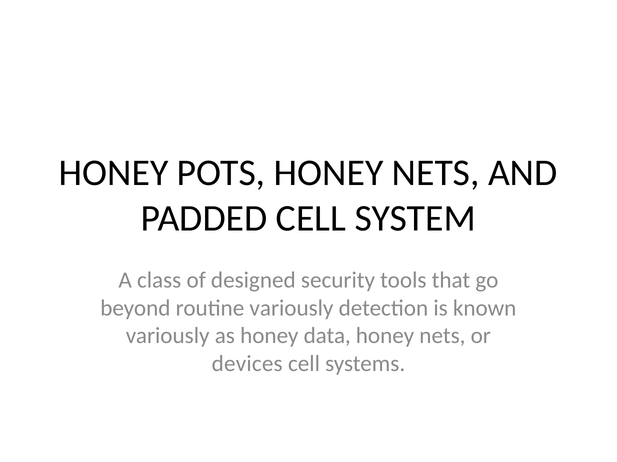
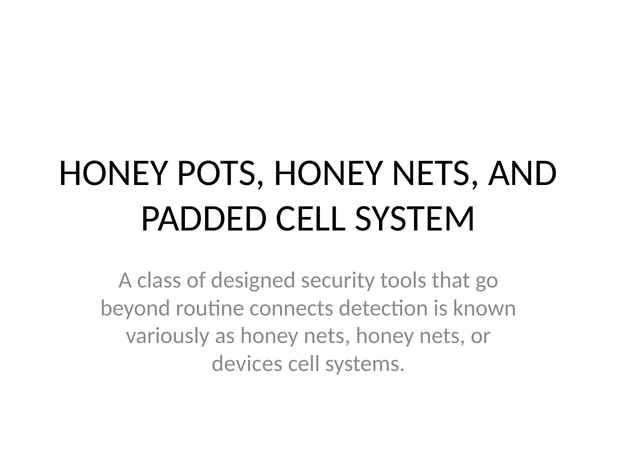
routine variously: variously -> connects (291, 309)
as honey data: data -> nets (327, 336)
